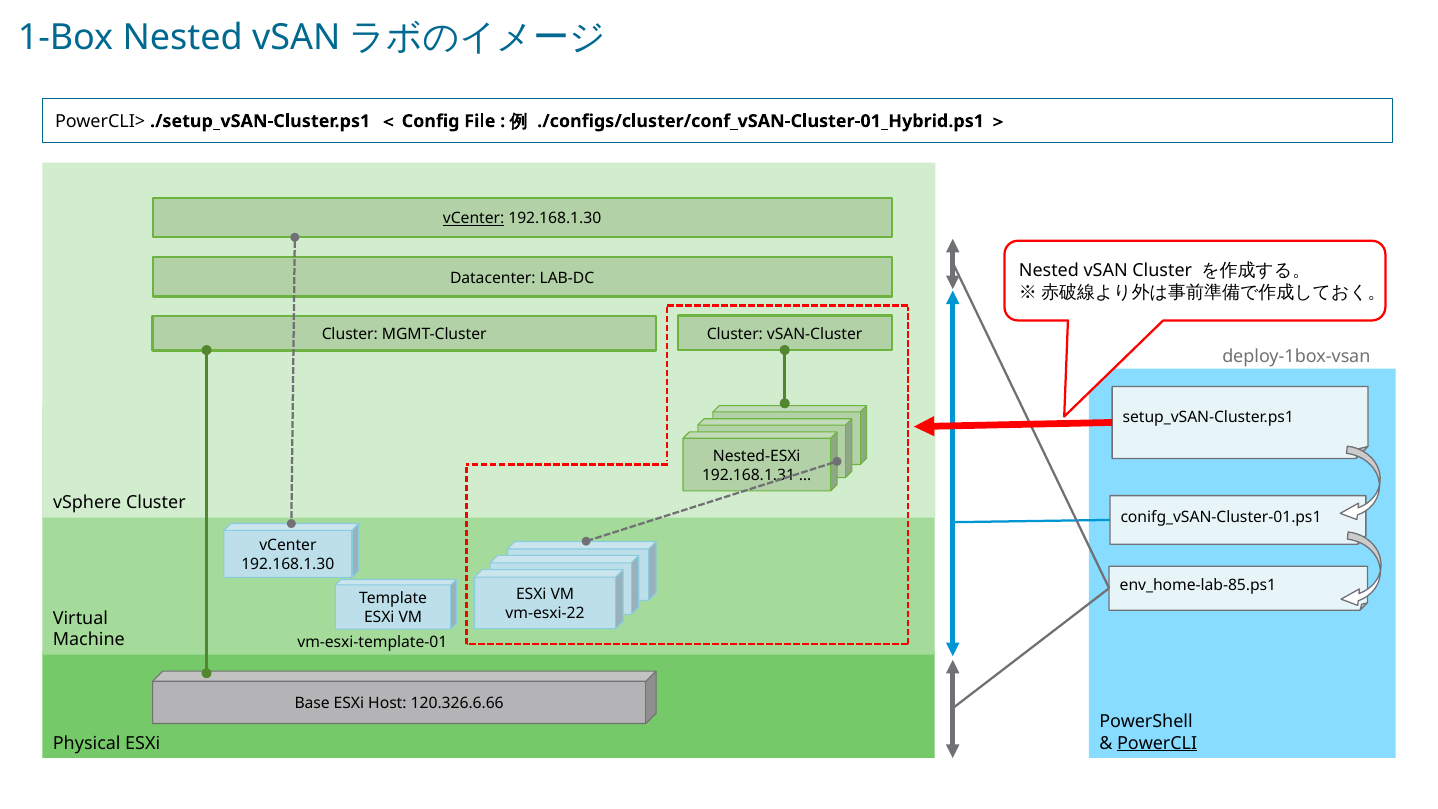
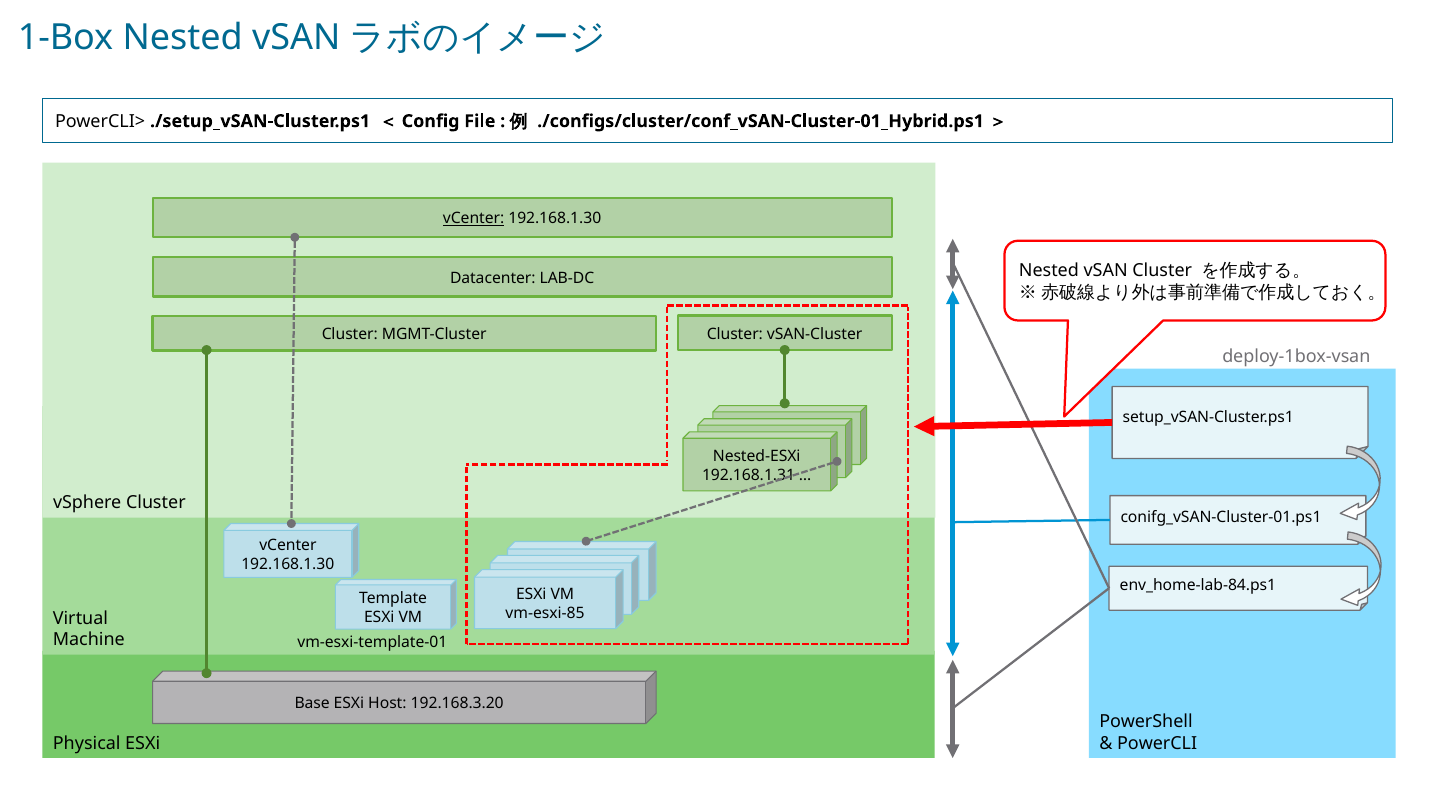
env_home-lab-85.ps1: env_home-lab-85.ps1 -> env_home-lab-84.ps1 (1198, 586)
vm-esxi-22: vm-esxi-22 -> vm-esxi-85 (545, 613)
120.326.6.66: 120.326.6.66 -> 192.168.3.20 (457, 704)
PowerCLI underline: present -> none (1157, 743)
